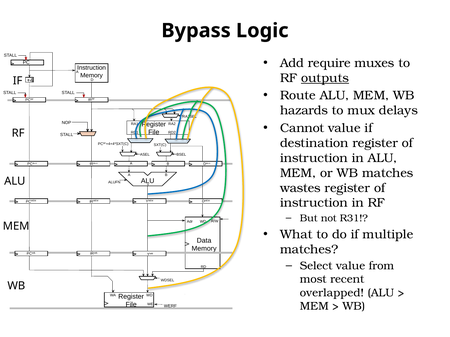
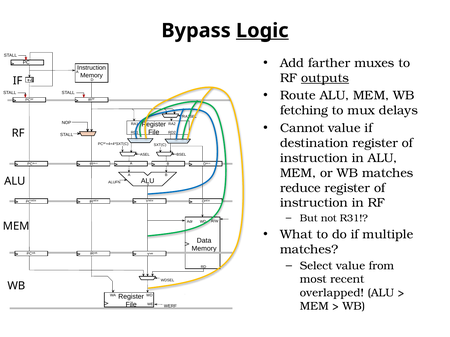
Logic underline: none -> present (262, 31)
require: require -> farther (329, 63)
hazards: hazards -> fetching (304, 111)
wastes: wastes -> reduce (300, 188)
